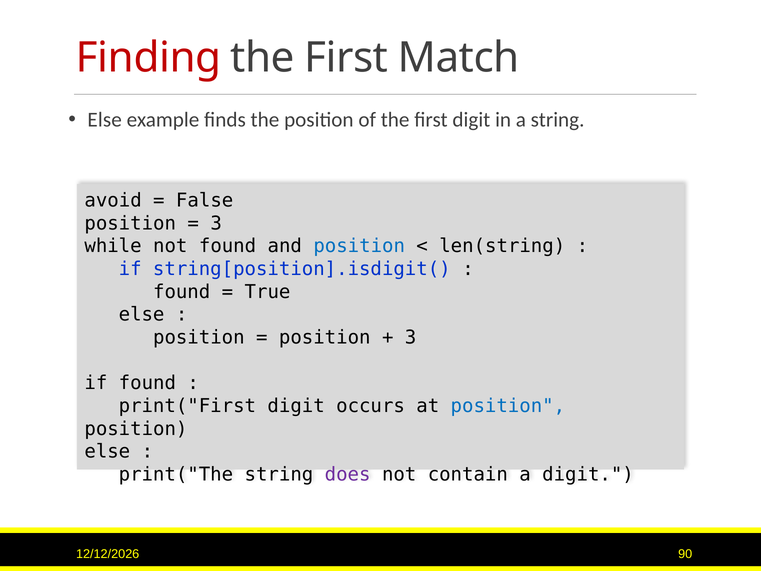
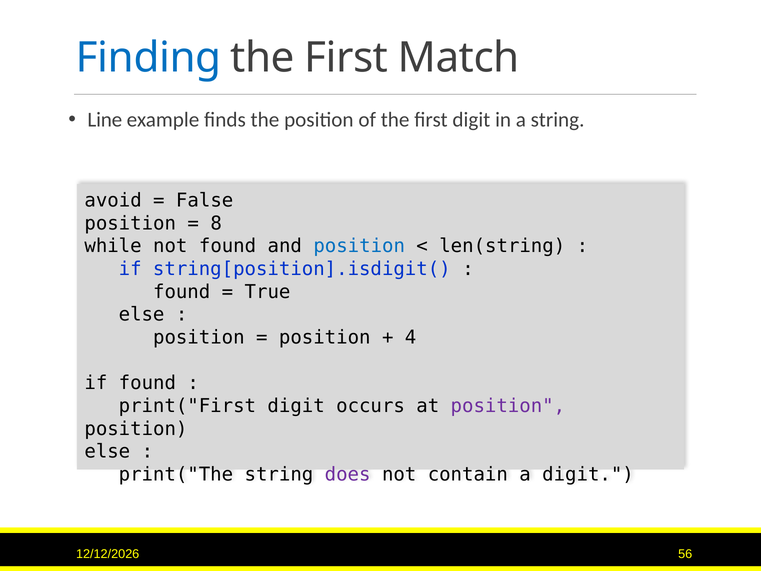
Finding colour: red -> blue (149, 58)
Else: Else -> Line (105, 120)
3: 3 -> 8 (216, 223)
3: 3 -> 4 (411, 337)
position colour: blue -> purple (508, 406)
90: 90 -> 56 (685, 554)
